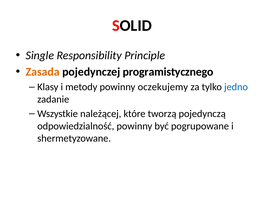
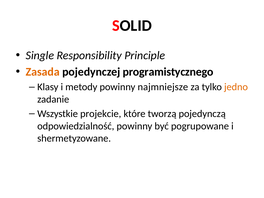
oczekujemy: oczekujemy -> najmniejsze (163, 87)
jedno colour: blue -> orange (236, 87)
należącej: należącej -> projekcie (101, 114)
